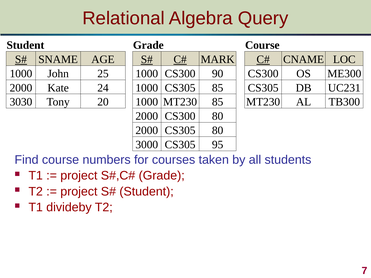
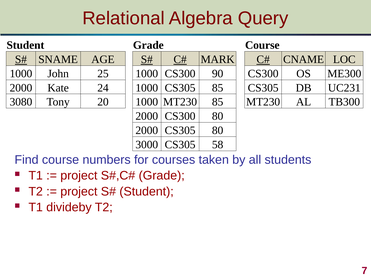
3030: 3030 -> 3080 (21, 102)
95: 95 -> 58 (218, 145)
